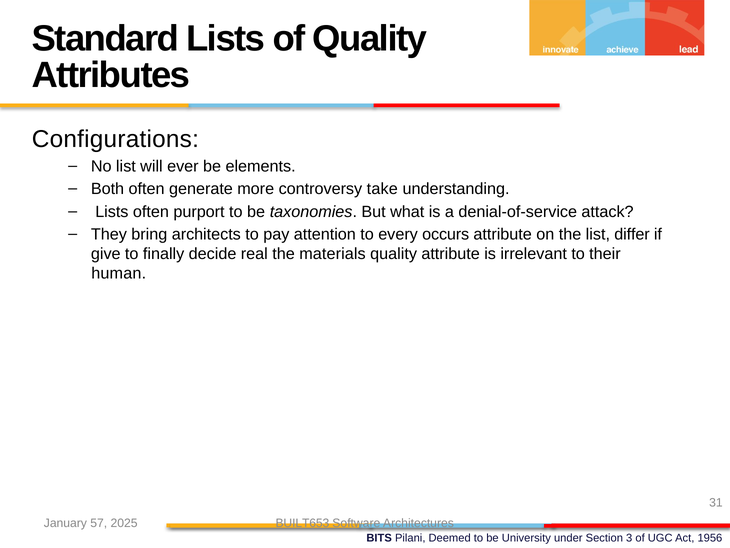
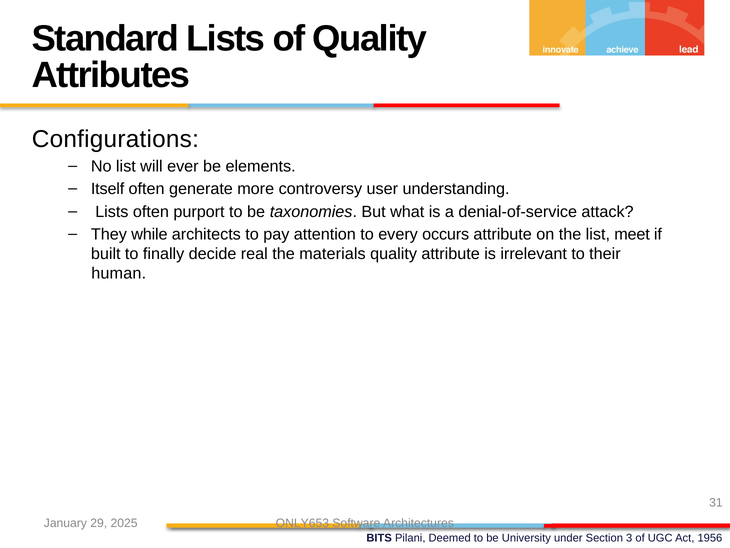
Both: Both -> Itself (108, 189)
take: take -> user (382, 189)
bring: bring -> while (149, 234)
differ: differ -> meet (632, 234)
give: give -> built (106, 254)
57: 57 -> 29 (99, 523)
BUILT653: BUILT653 -> ONLY653 (302, 523)
